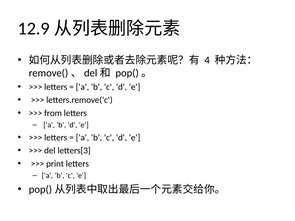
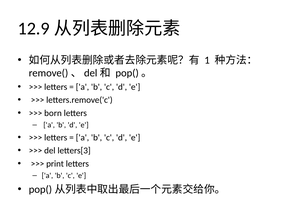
4: 4 -> 1 (207, 60)
from: from -> born (53, 113)
